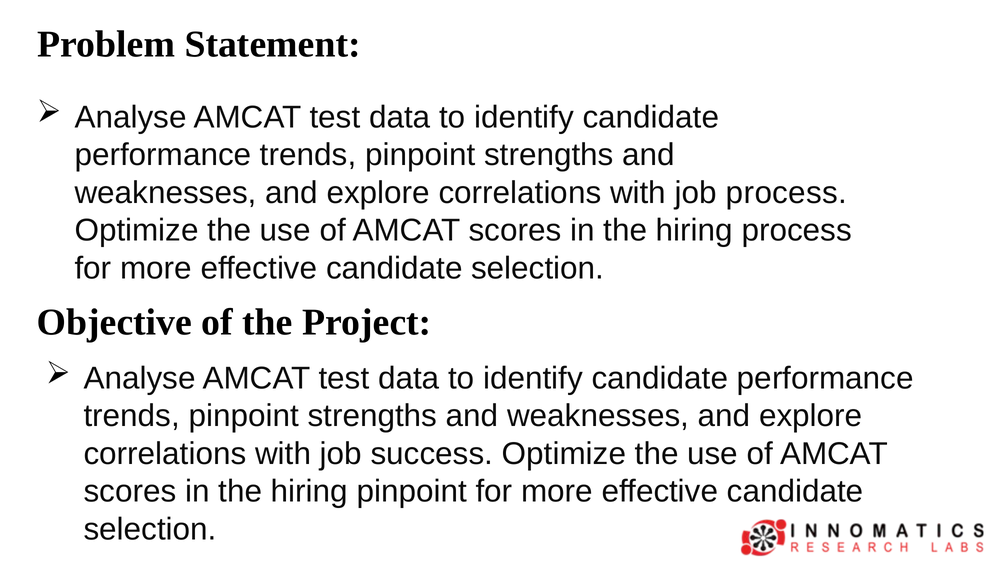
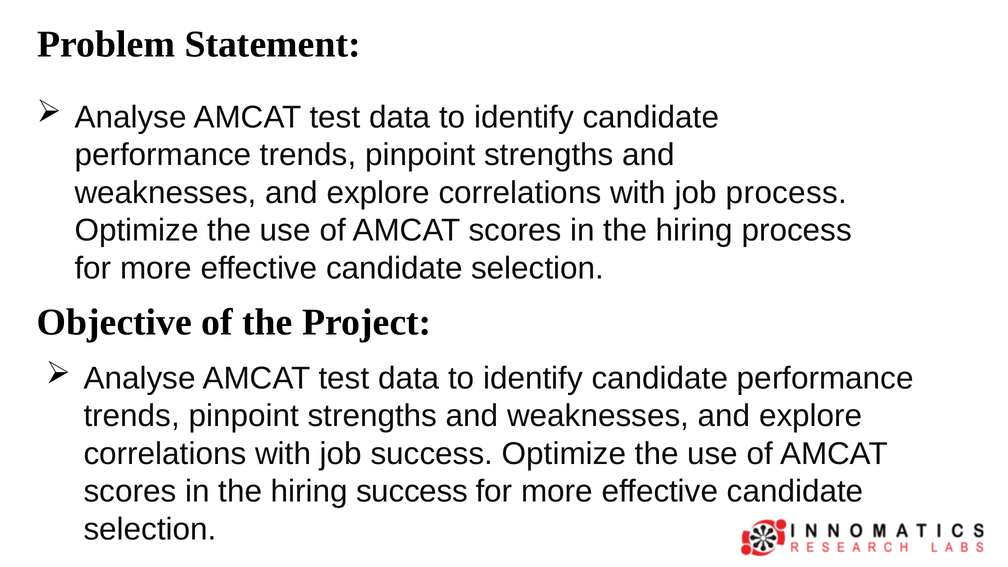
hiring pinpoint: pinpoint -> success (412, 492)
